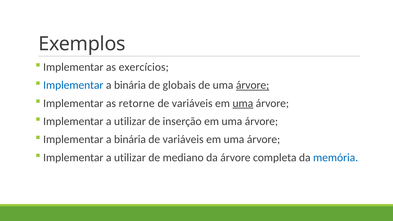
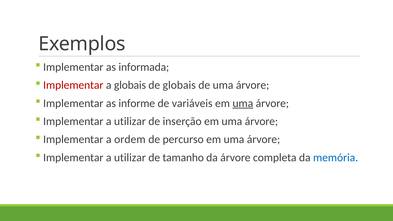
exercícios: exercícios -> informada (144, 67)
Implementar colour: blue -> red (73, 85)
binária: binária -> globais (130, 85)
árvore underline: present -> none (253, 85)
retorne: retorne -> informe (137, 103)
binária: binária -> ordem (130, 139)
variáveis: variáveis -> percurso (183, 139)
mediano: mediano -> tamanho (183, 158)
